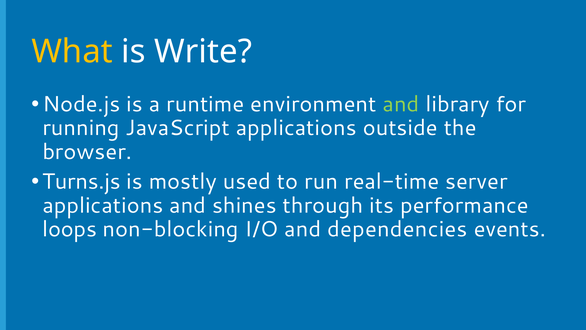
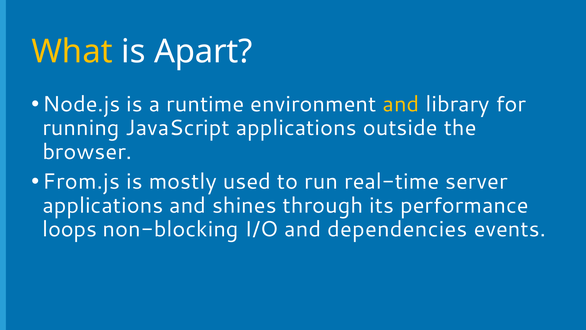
Write: Write -> Apart (203, 52)
and colour: light green -> yellow (401, 104)
Turns.js: Turns.js -> From.js (81, 181)
